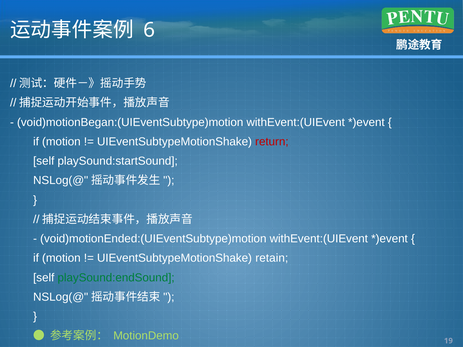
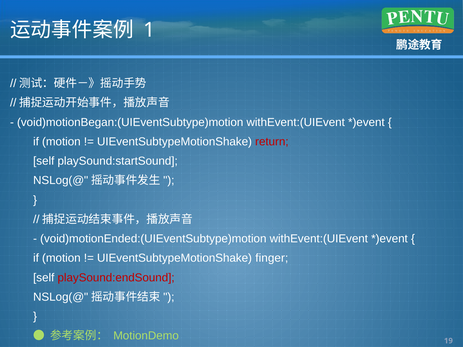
6: 6 -> 1 (149, 30)
retain: retain -> finger (272, 258)
playSound:endSound colour: green -> red (116, 278)
